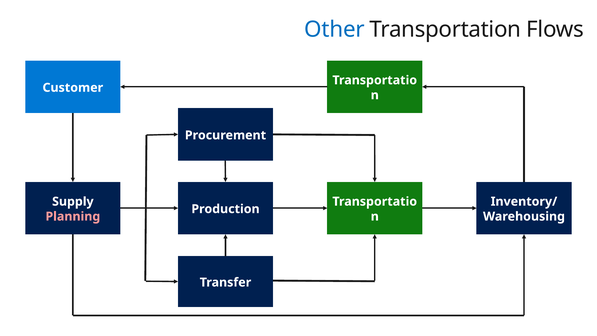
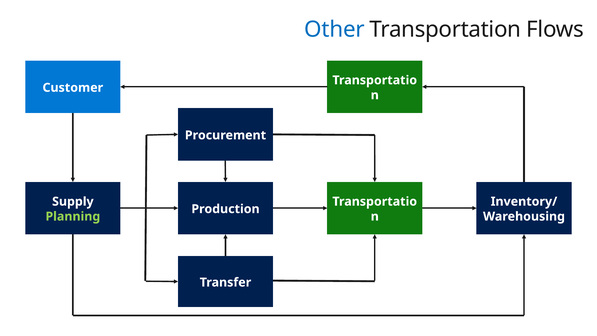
Planning colour: pink -> light green (73, 216)
